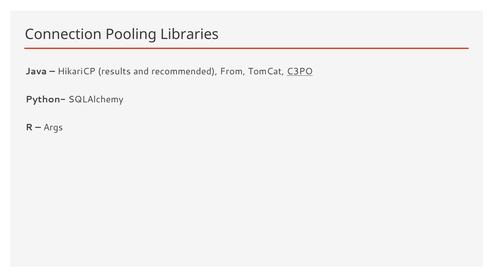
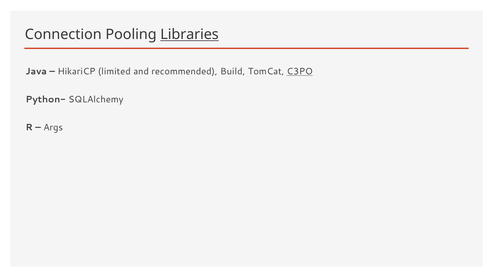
Libraries underline: none -> present (190, 35)
results: results -> limited (114, 72)
From: From -> Build (233, 72)
